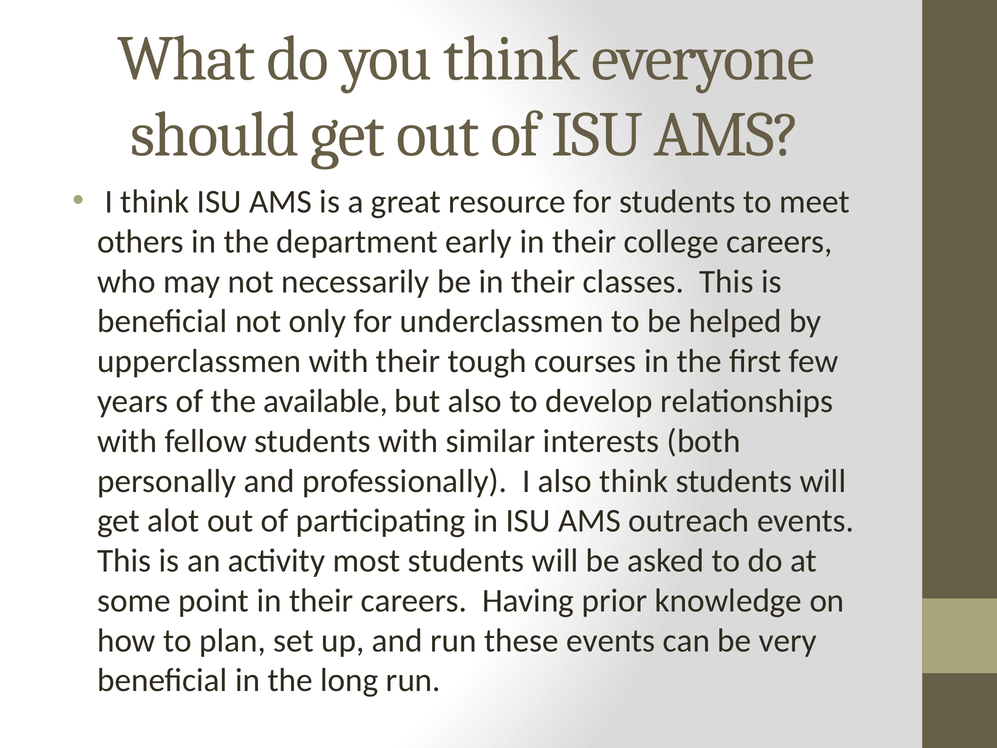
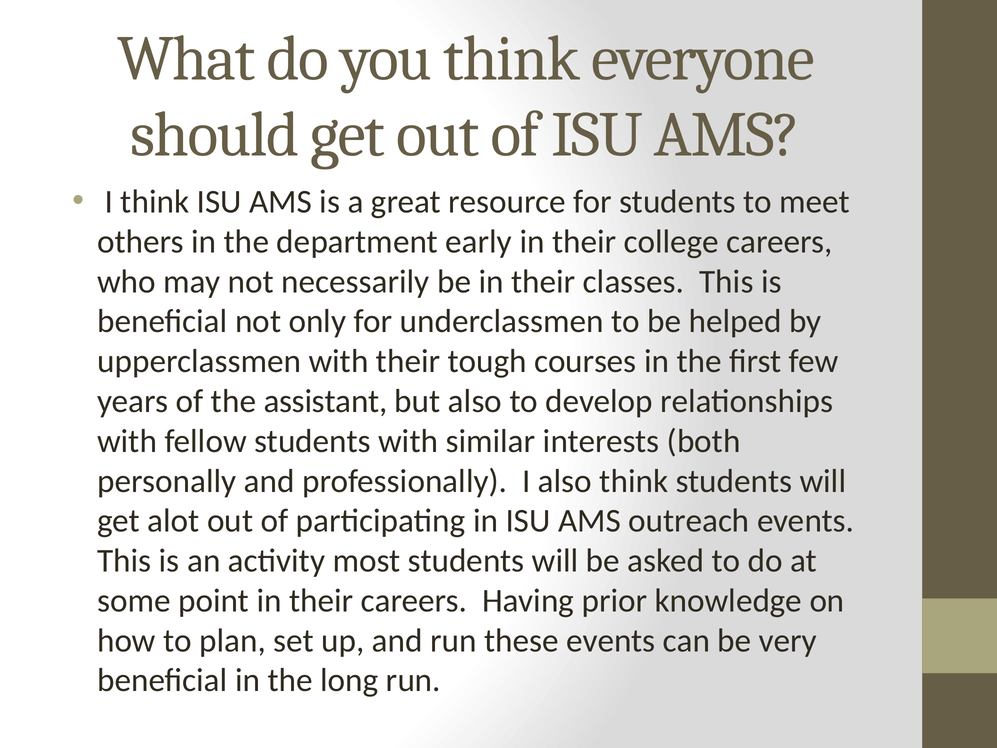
available: available -> assistant (325, 401)
